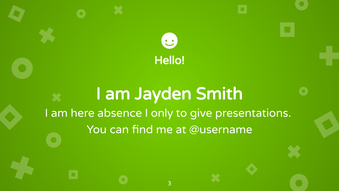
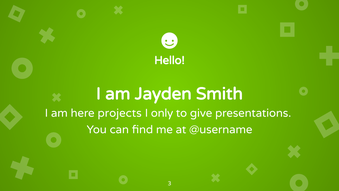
absence: absence -> projects (120, 113)
